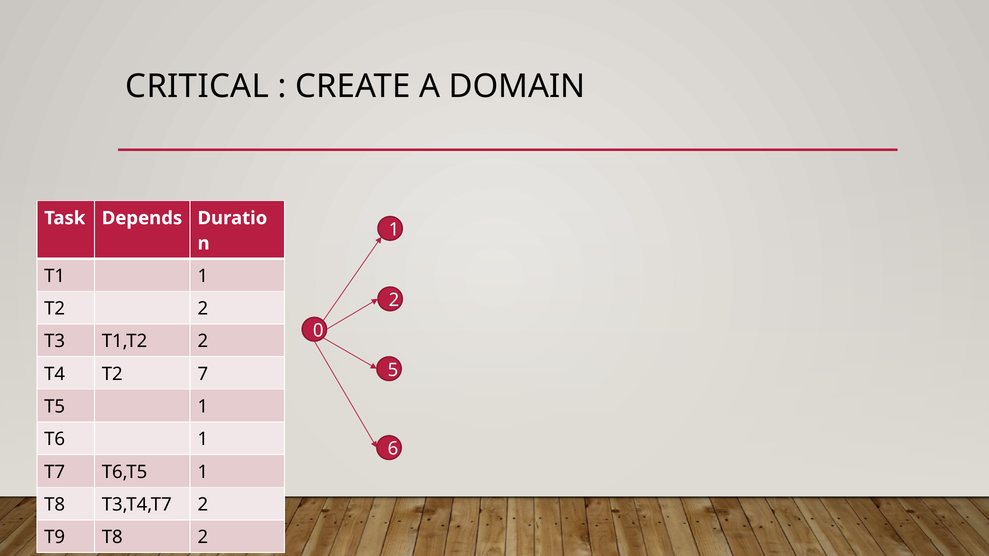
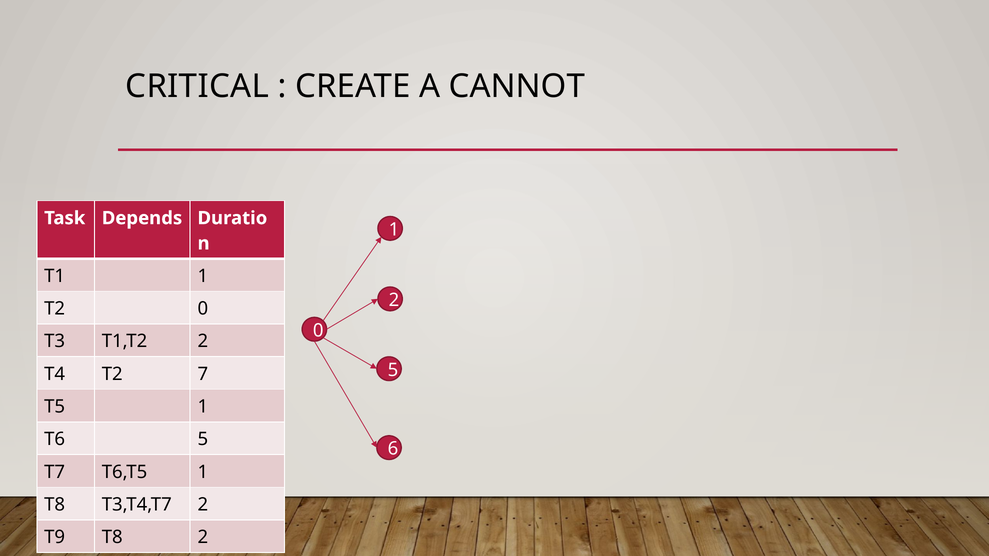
DOMAIN: DOMAIN -> CANNOT (517, 87)
T2 2: 2 -> 0 (203, 309)
T6 1: 1 -> 5 (203, 440)
